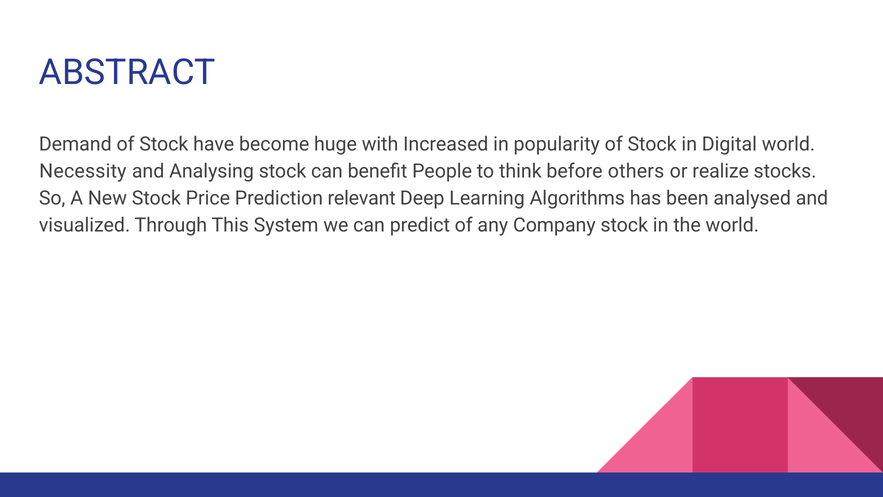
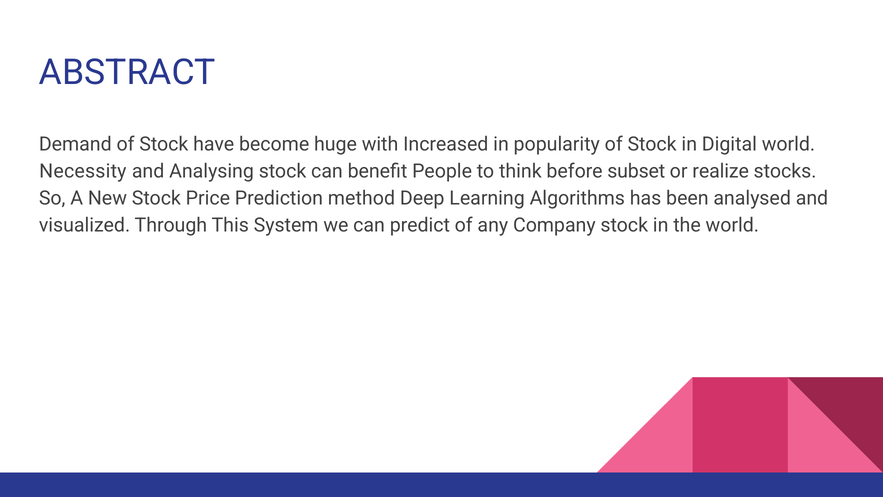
others: others -> subset (636, 171)
relevant: relevant -> method (361, 198)
